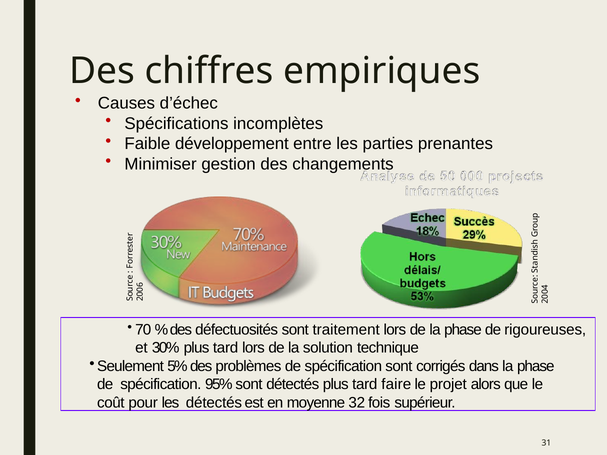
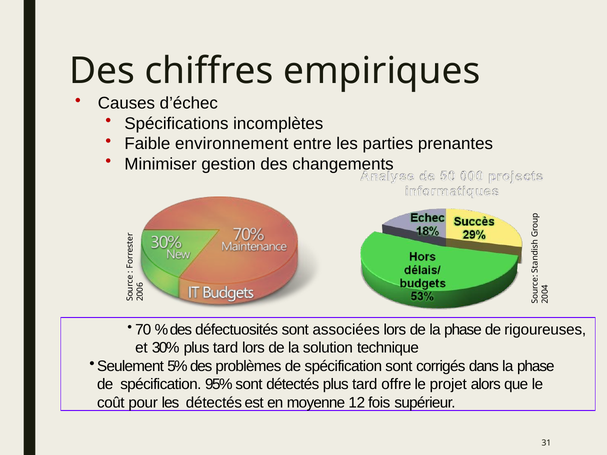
développement: développement -> environnement (232, 144)
traitement: traitement -> associées (346, 330)
faire: faire -> offre (396, 385)
32: 32 -> 12 (357, 403)
